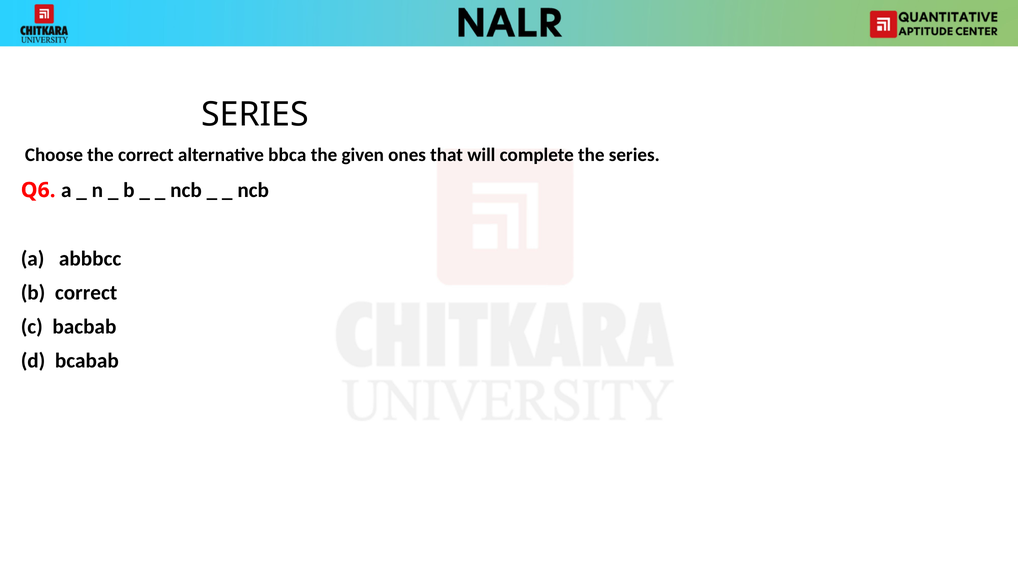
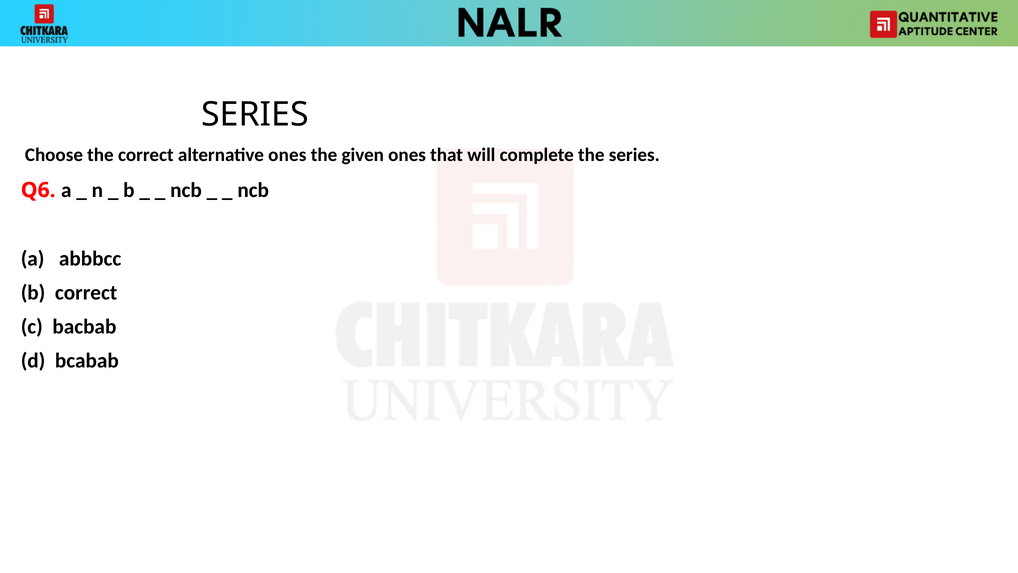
alternative bbca: bbca -> ones (287, 155)
